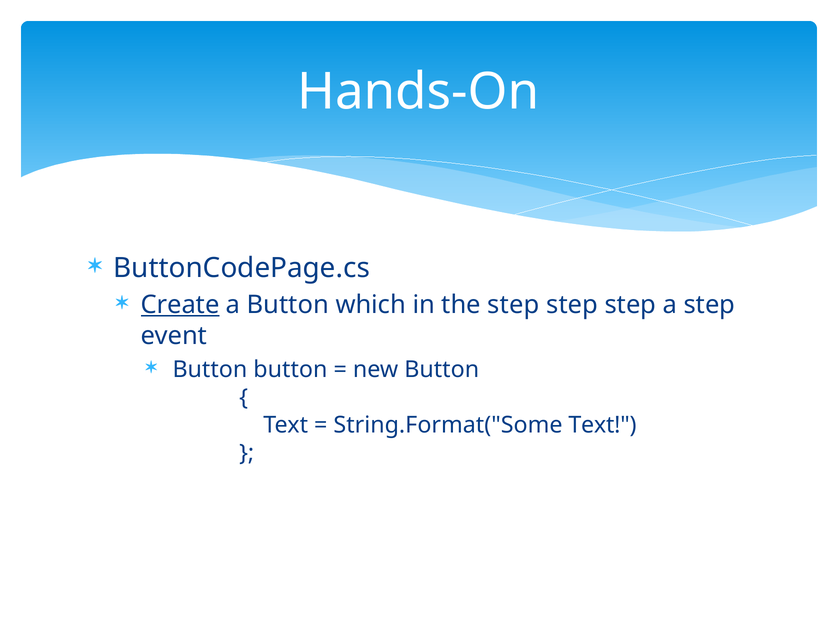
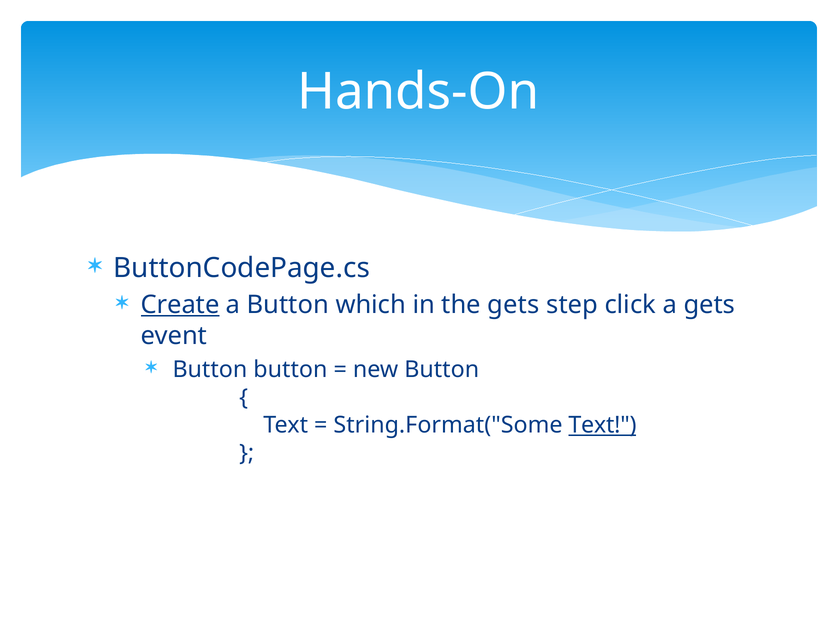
the step: step -> gets (514, 305)
step: step -> click (630, 305)
a step: step -> gets (709, 305)
Text underline: none -> present (602, 425)
